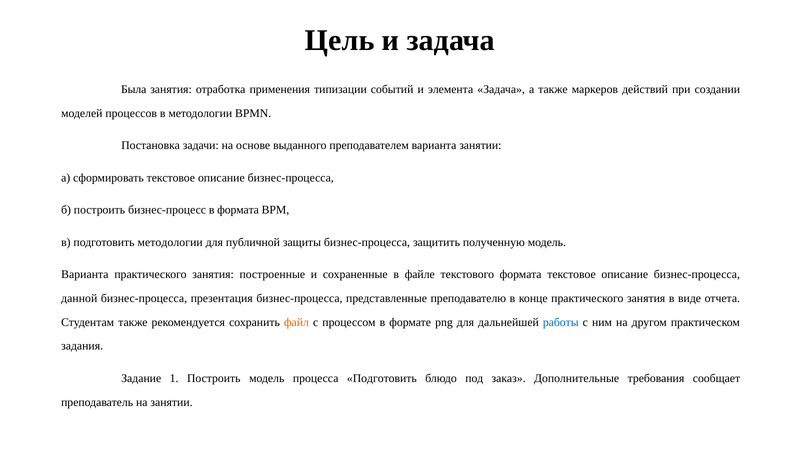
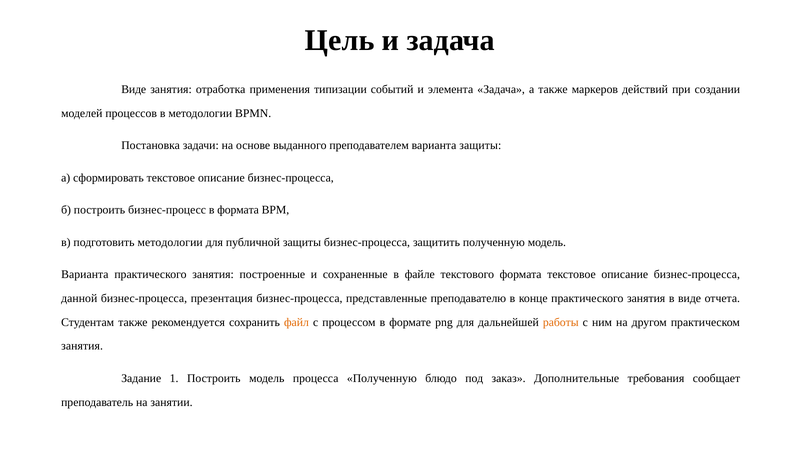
Была: Была -> Виде (134, 90)
варианта занятии: занятии -> защиты (480, 146)
работы colour: blue -> orange (561, 322)
задания: задания -> занятия (82, 346)
процесса Подготовить: Подготовить -> Полученную (382, 378)
